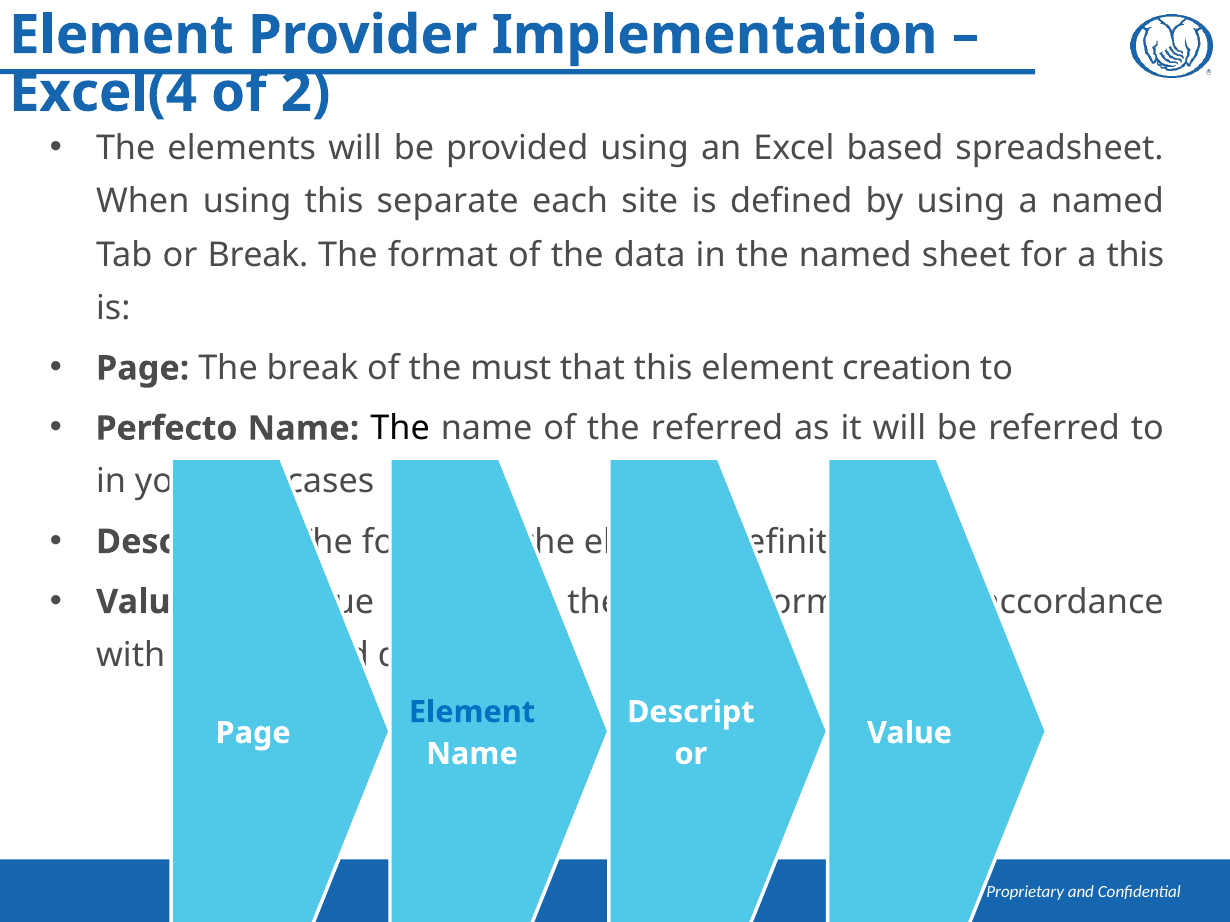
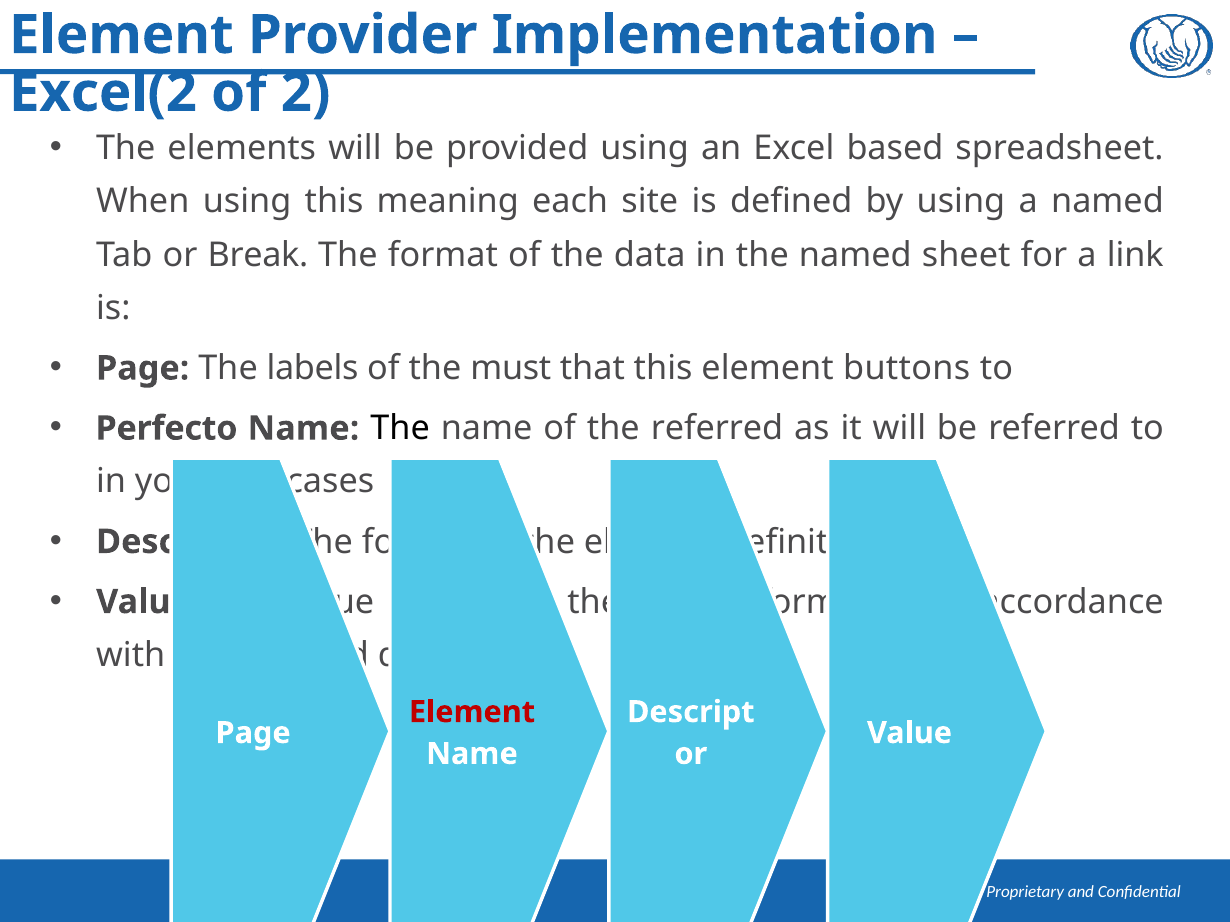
Excel(4: Excel(4 -> Excel(2 (103, 93)
separate: separate -> meaning (448, 202)
a this: this -> link (1135, 255)
The break: break -> labels (313, 368)
creation: creation -> buttons (907, 368)
Element colour: blue -> red (472, 712)
